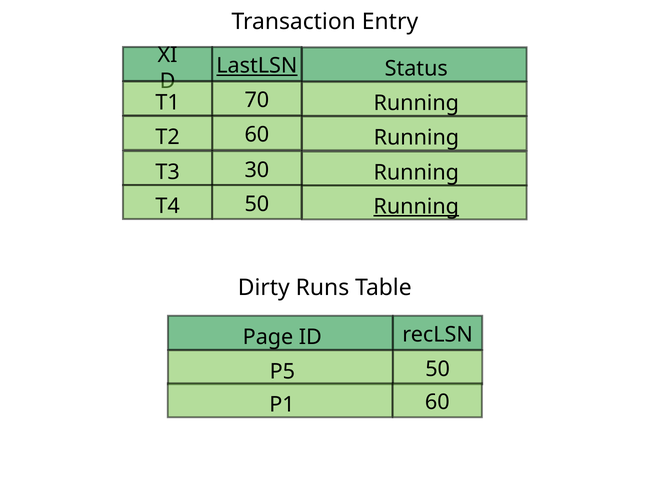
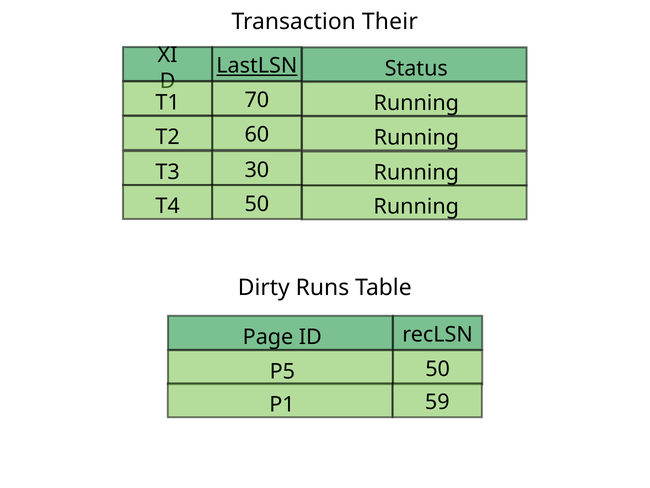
Entry: Entry -> Their (390, 22)
Running underline: present -> none (416, 206)
P1 60: 60 -> 59 (437, 402)
